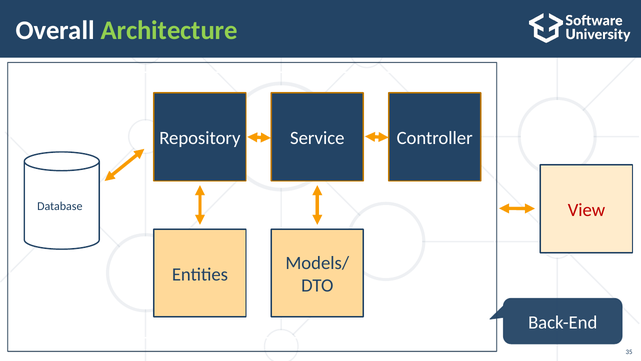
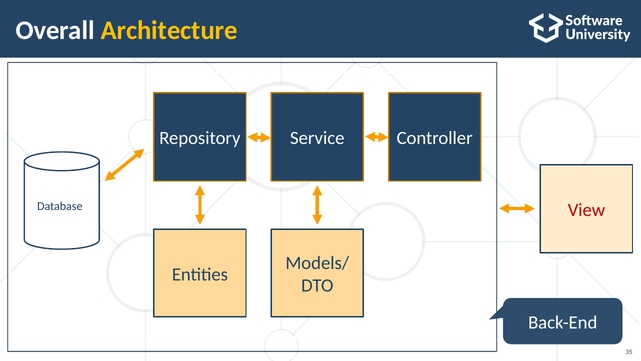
Architecture colour: light green -> yellow (169, 30)
